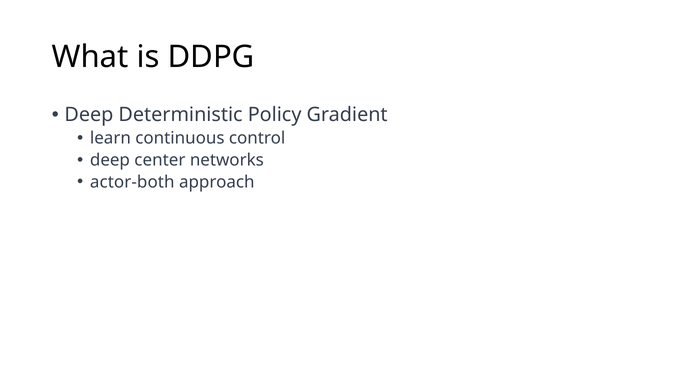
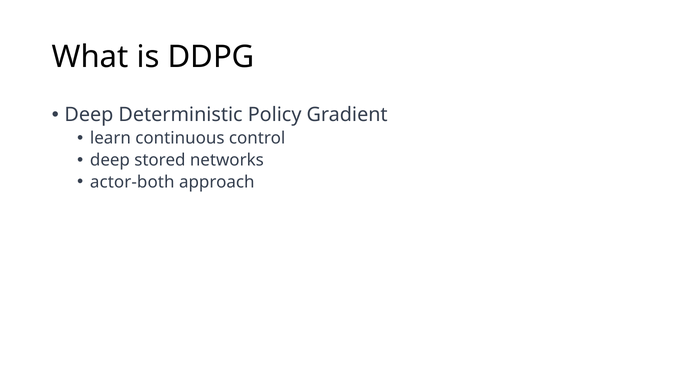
center: center -> stored (160, 160)
